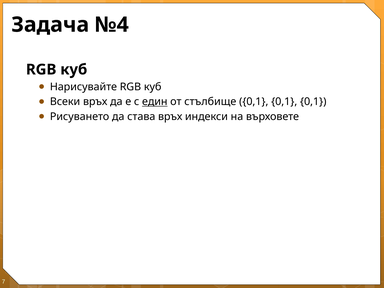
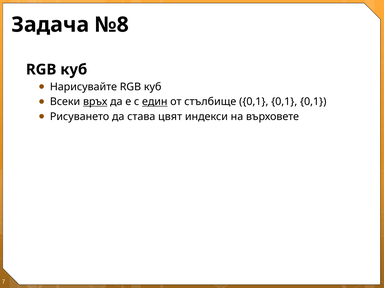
№4: №4 -> №8 (112, 25)
връх underline: none -> present (95, 102)
става връх: връх -> цвят (170, 117)
